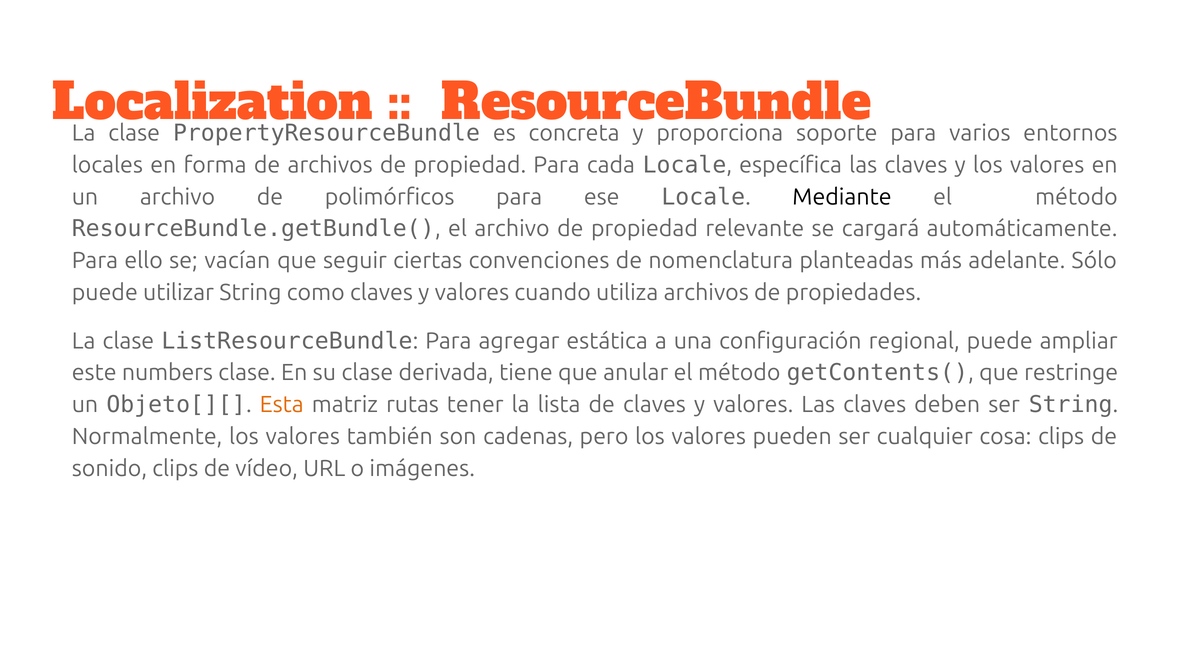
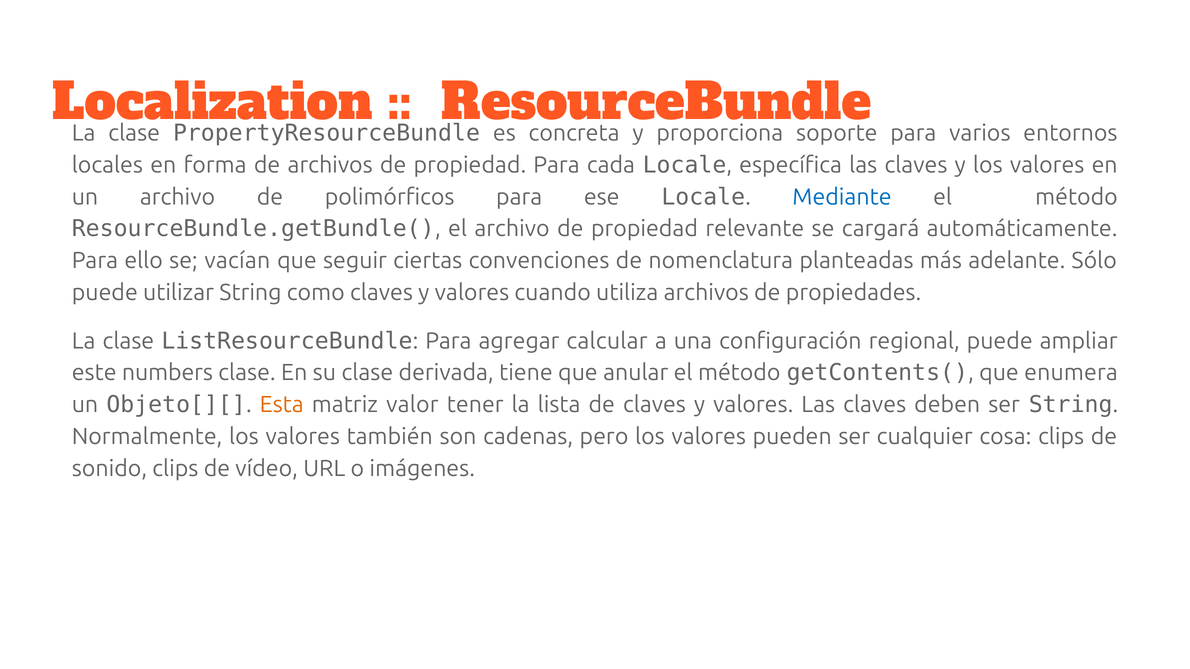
Mediante colour: black -> blue (842, 197)
estática: estática -> calcular (607, 341)
restringe: restringe -> enumera (1071, 373)
rutas: rutas -> valor (412, 405)
